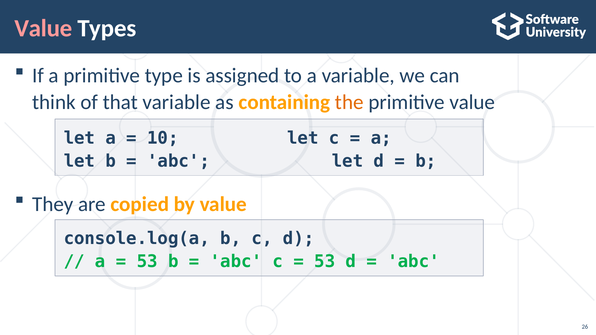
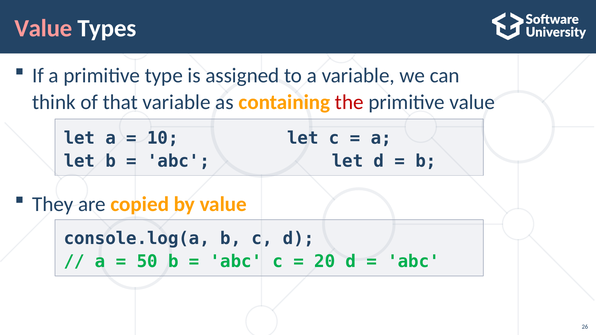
the colour: orange -> red (349, 102)
53: 53 -> 50 (147, 262)
53: 53 -> 20 (325, 262)
